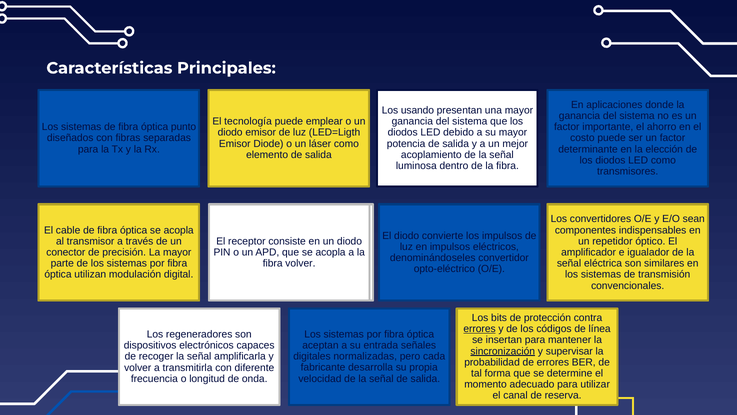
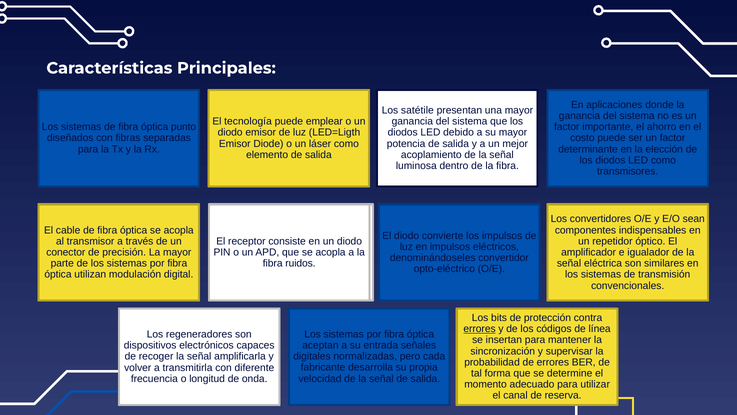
usando: usando -> satétile (417, 110)
fibra volver: volver -> ruidos (300, 263)
sincronización underline: present -> none (503, 351)
